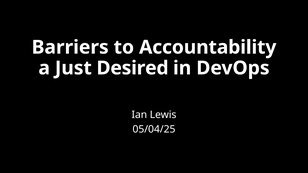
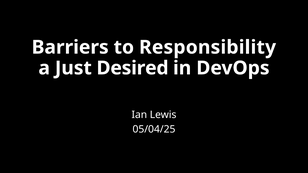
Accountability: Accountability -> Responsibility (208, 47)
